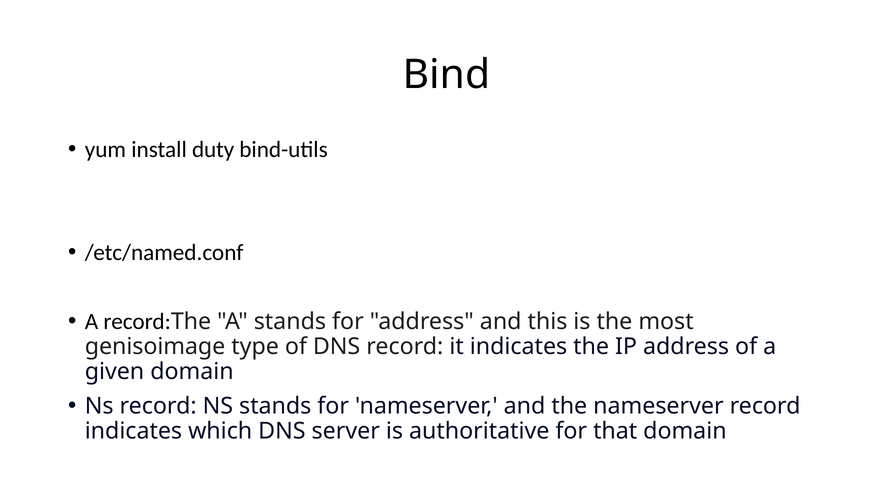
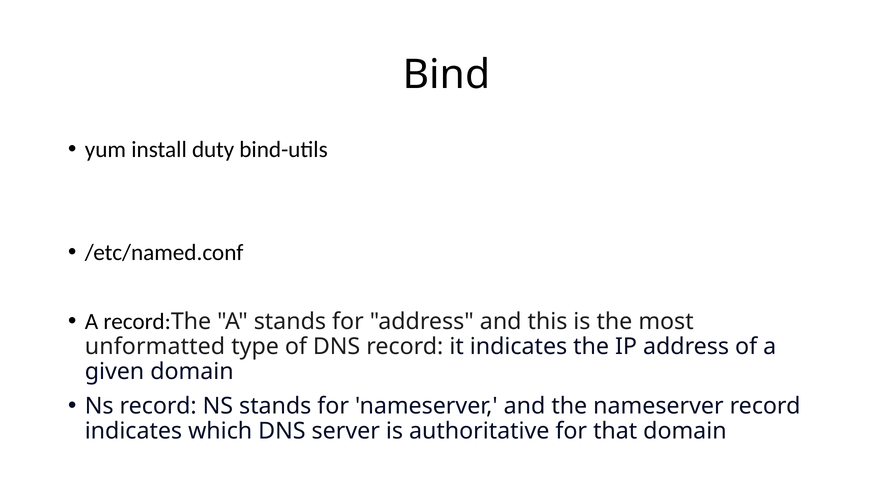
genisoimage: genisoimage -> unformatted (155, 347)
